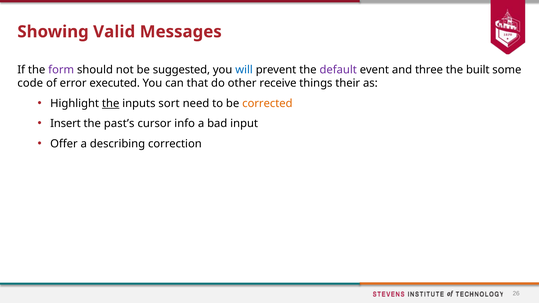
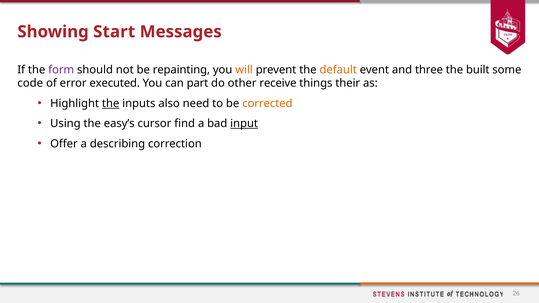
Valid: Valid -> Start (114, 32)
suggested: suggested -> repainting (181, 70)
will colour: blue -> orange (244, 70)
default colour: purple -> orange (338, 70)
that: that -> part (198, 83)
sort: sort -> also (169, 103)
Insert: Insert -> Using (65, 124)
past’s: past’s -> easy’s (119, 124)
info: info -> find (185, 124)
input underline: none -> present (244, 124)
